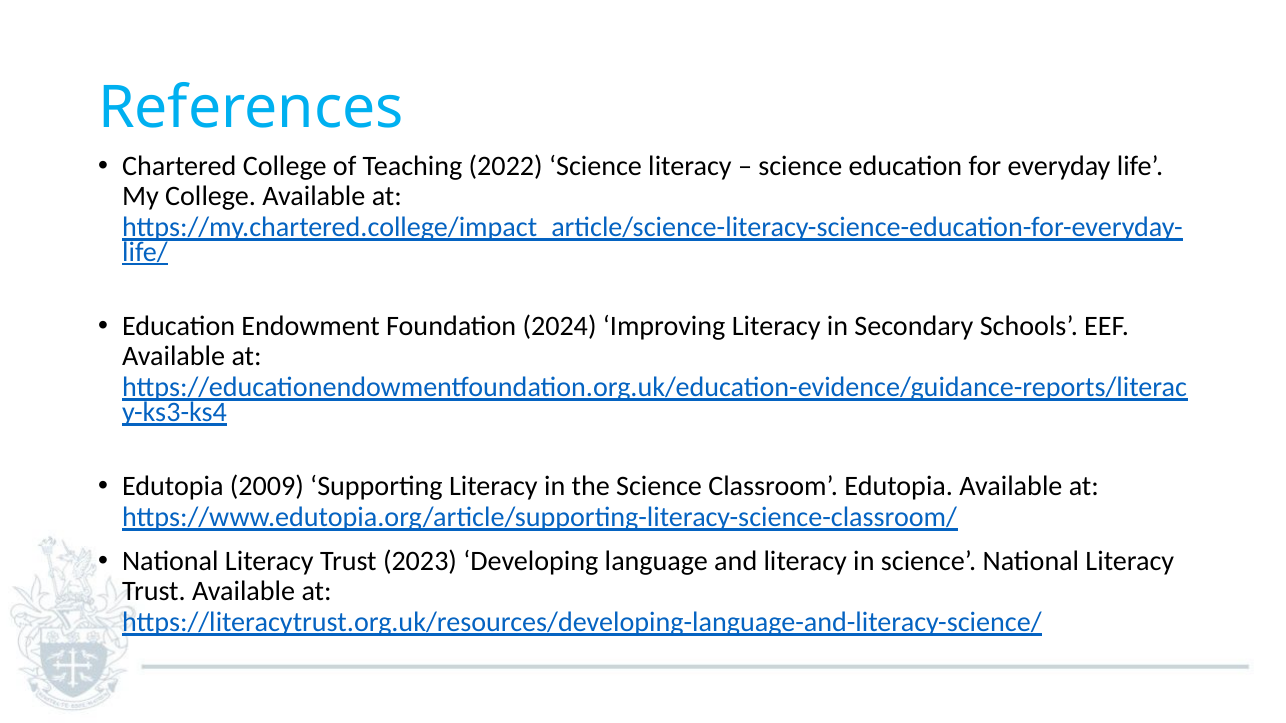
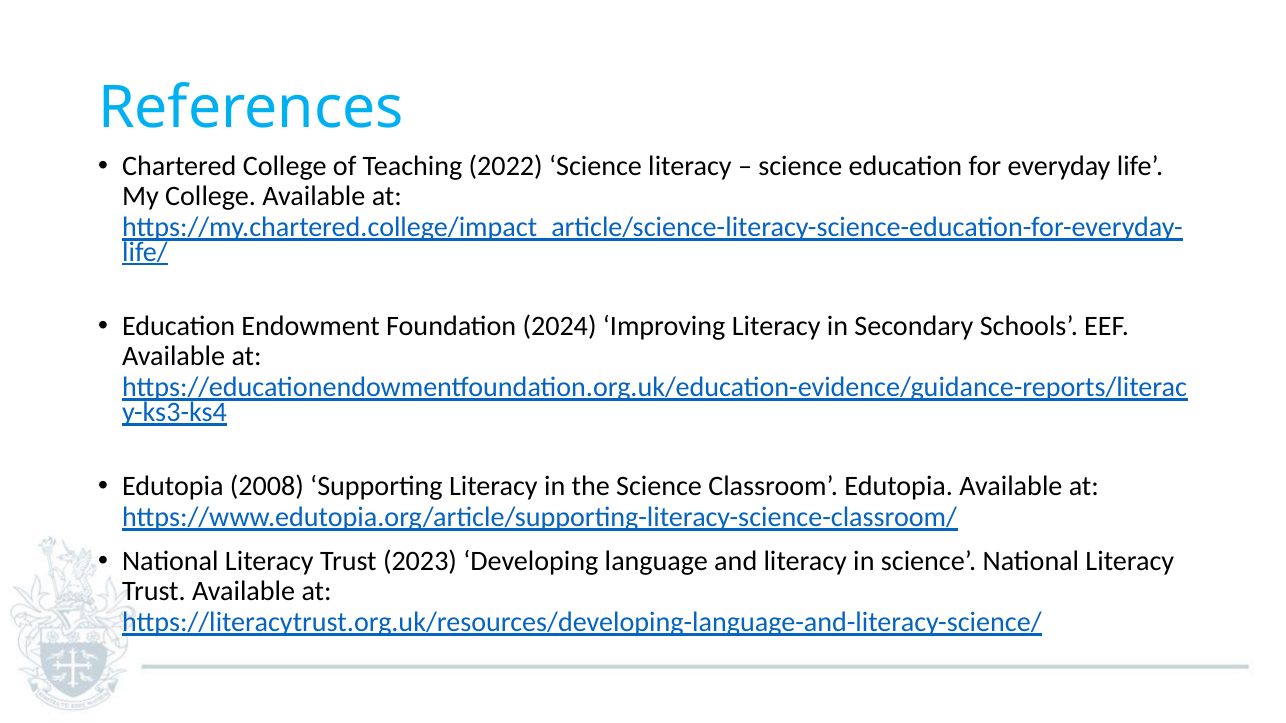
2009: 2009 -> 2008 (267, 487)
